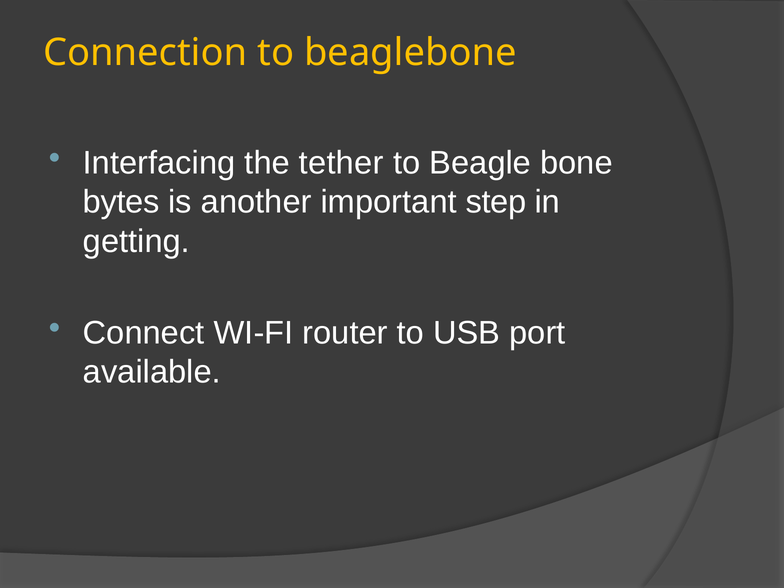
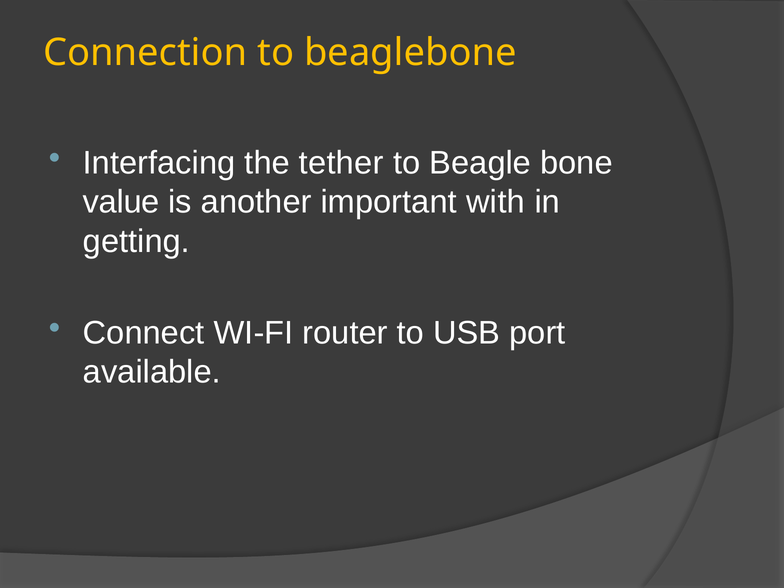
bytes: bytes -> value (121, 202)
step: step -> with (496, 202)
